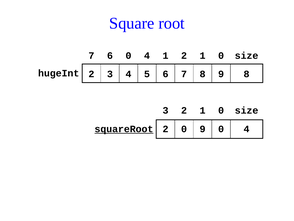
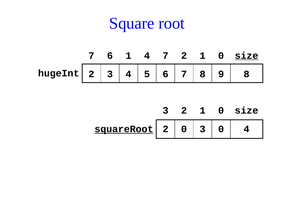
6 0: 0 -> 1 (128, 55)
4 1: 1 -> 7 (166, 55)
size underline: none -> present (247, 55)
0 9: 9 -> 3 (203, 129)
